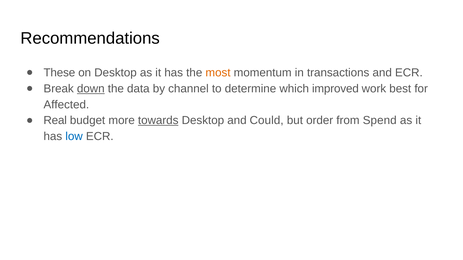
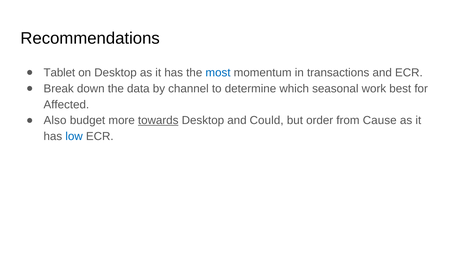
These: These -> Tablet (59, 73)
most colour: orange -> blue (218, 73)
down underline: present -> none (91, 89)
improved: improved -> seasonal (335, 89)
Real: Real -> Also (55, 121)
Spend: Spend -> Cause (380, 121)
